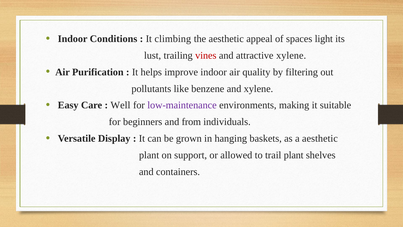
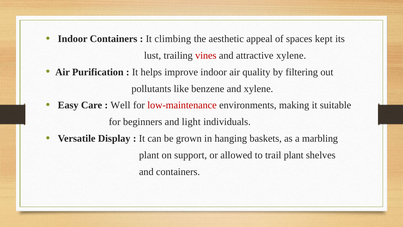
Indoor Conditions: Conditions -> Containers (114, 39)
light: light -> kept (324, 39)
low-maintenance colour: purple -> red (182, 105)
from: from -> light (191, 122)
a aesthetic: aesthetic -> marbling (320, 138)
